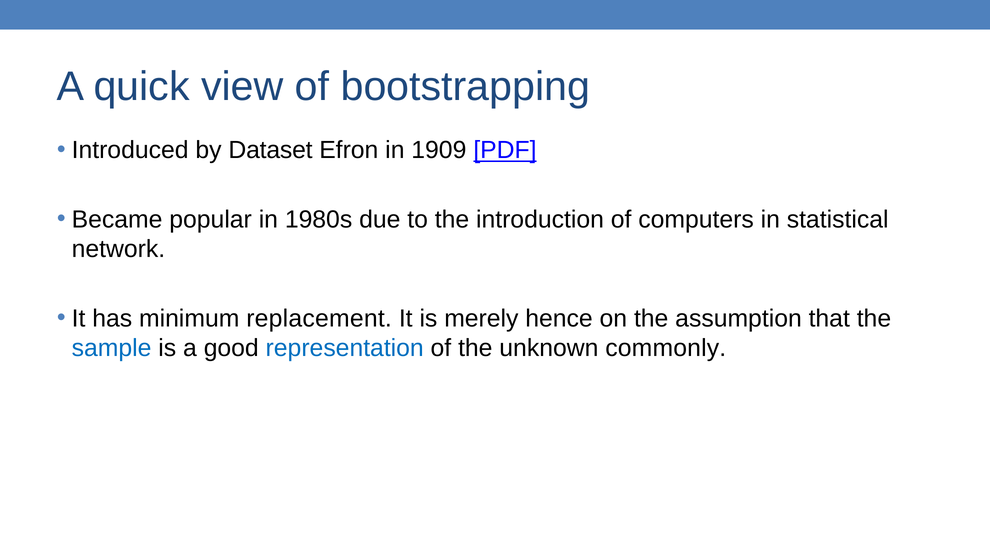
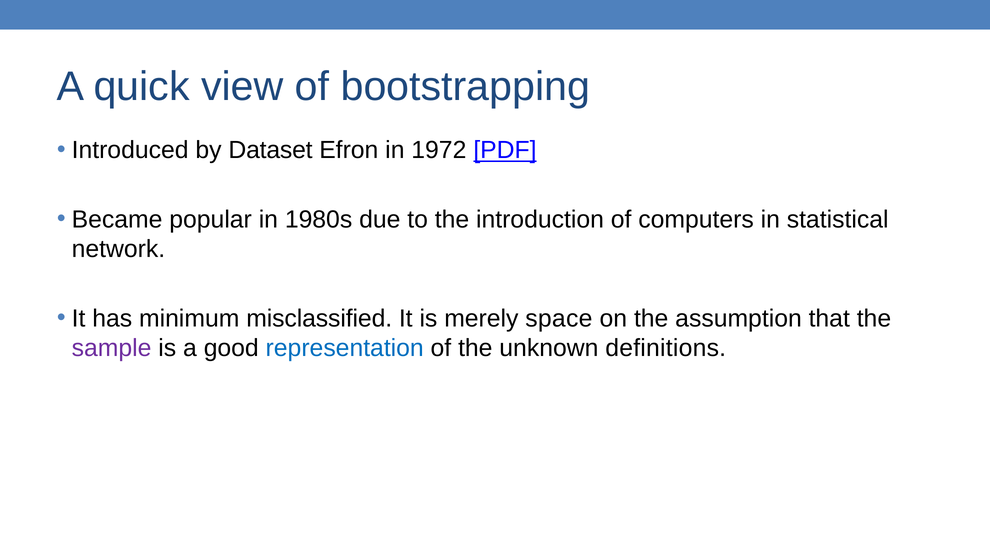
1909: 1909 -> 1972 (439, 150)
replacement: replacement -> misclassified (319, 318)
hence: hence -> space (559, 318)
sample colour: blue -> purple (112, 348)
commonly: commonly -> definitions (666, 348)
